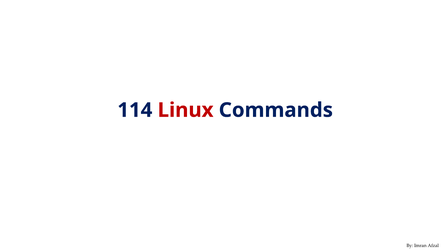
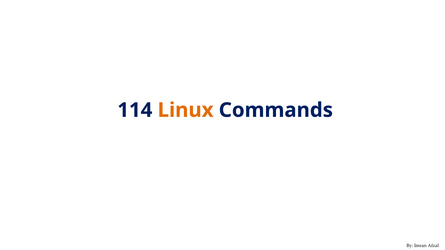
Linux colour: red -> orange (186, 110)
